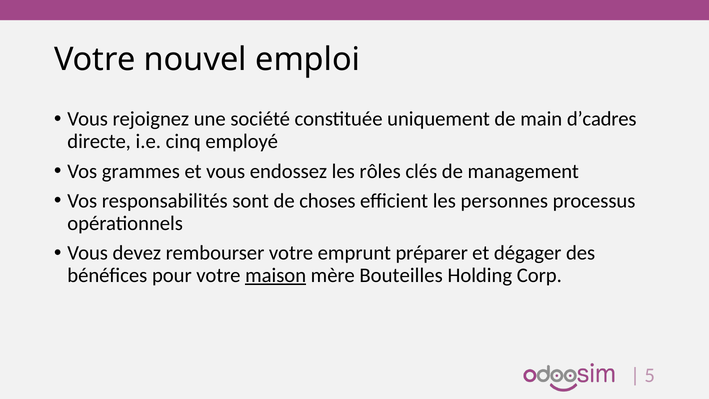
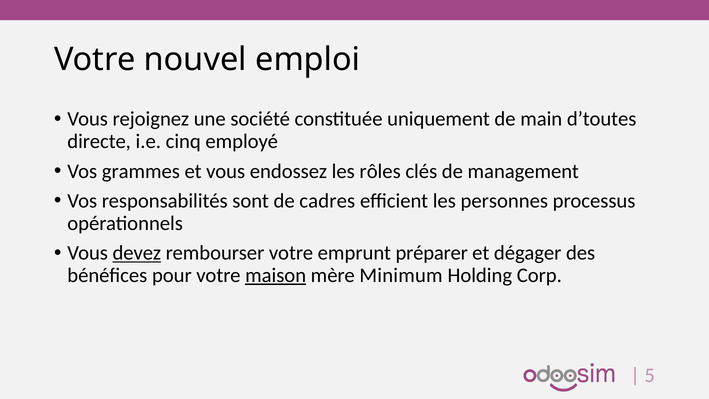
d’cadres: d’cadres -> d’toutes (602, 119)
choses: choses -> cadres (327, 201)
devez underline: none -> present (137, 253)
Bouteilles: Bouteilles -> Minimum (401, 275)
